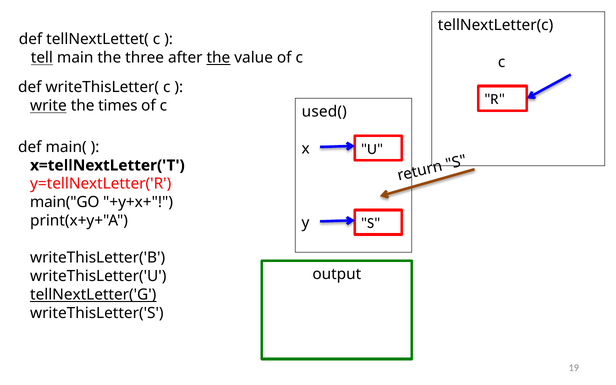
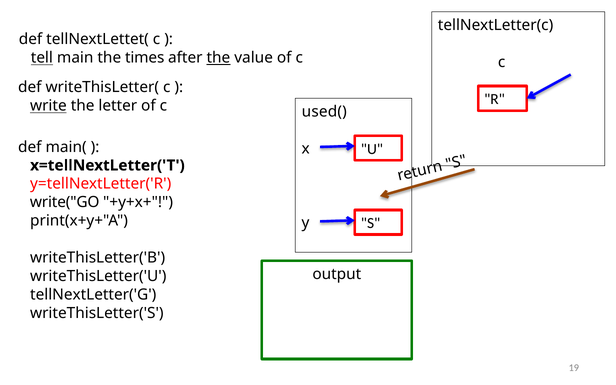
three: three -> times (145, 58)
times: times -> letter (118, 106)
main("GO: main("GO -> write("GO (65, 202)
tellNextLetter('G underline: present -> none (93, 295)
